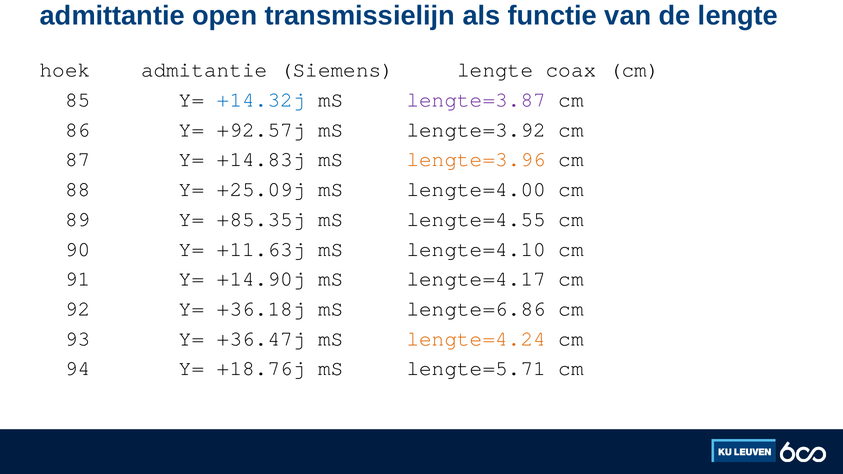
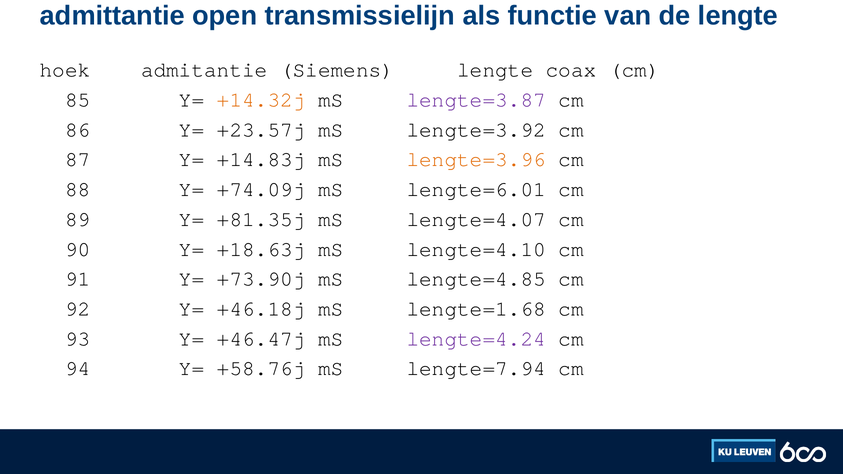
+14.32j colour: blue -> orange (261, 100)
+92.57j: +92.57j -> +23.57j (261, 130)
+25.09j: +25.09j -> +74.09j (261, 189)
lengte=4.00: lengte=4.00 -> lengte=6.01 (476, 189)
+85.35j: +85.35j -> +81.35j (261, 219)
lengte=4.55: lengte=4.55 -> lengte=4.07 (476, 219)
+11.63j: +11.63j -> +18.63j (261, 249)
+14.90j: +14.90j -> +73.90j (261, 279)
lengte=4.17: lengte=4.17 -> lengte=4.85 (476, 279)
+36.18j: +36.18j -> +46.18j (261, 309)
lengte=6.86: lengte=6.86 -> lengte=1.68 (476, 309)
+36.47j: +36.47j -> +46.47j (261, 339)
lengte=4.24 colour: orange -> purple (476, 339)
+18.76j: +18.76j -> +58.76j (261, 369)
lengte=5.71: lengte=5.71 -> lengte=7.94 (476, 369)
